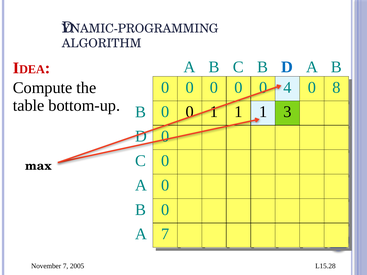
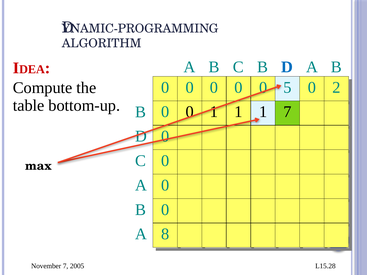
4: 4 -> 5 (287, 88)
8: 8 -> 2 (336, 88)
3: 3 -> 7 (287, 112)
A 7: 7 -> 8 (165, 234)
